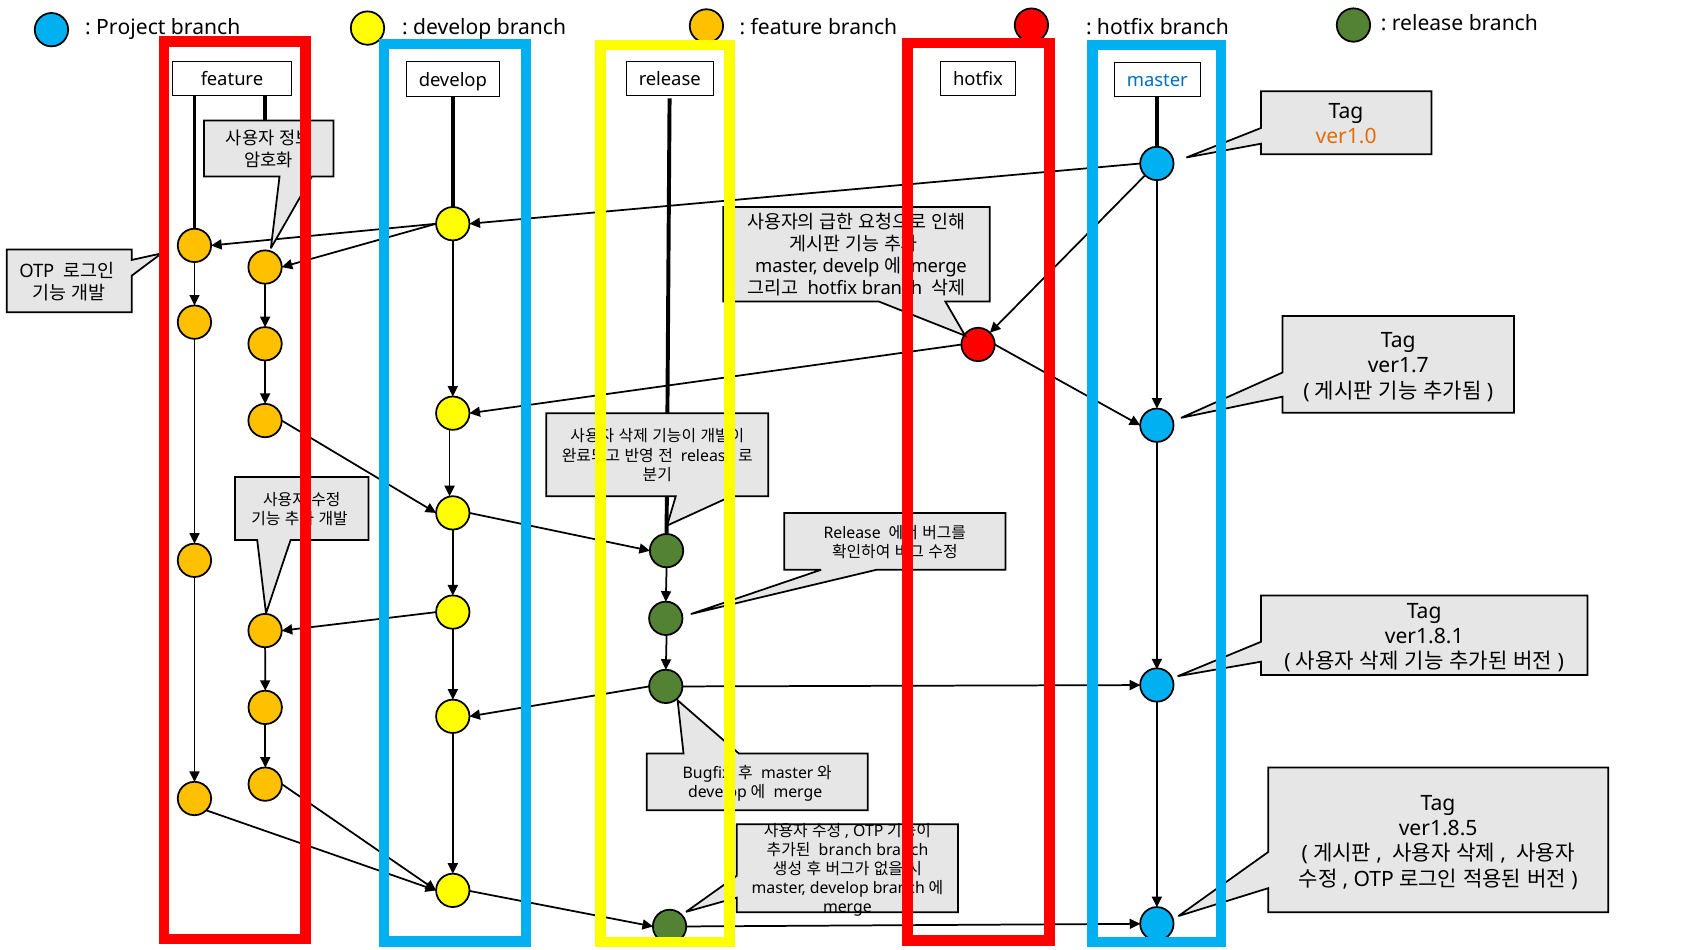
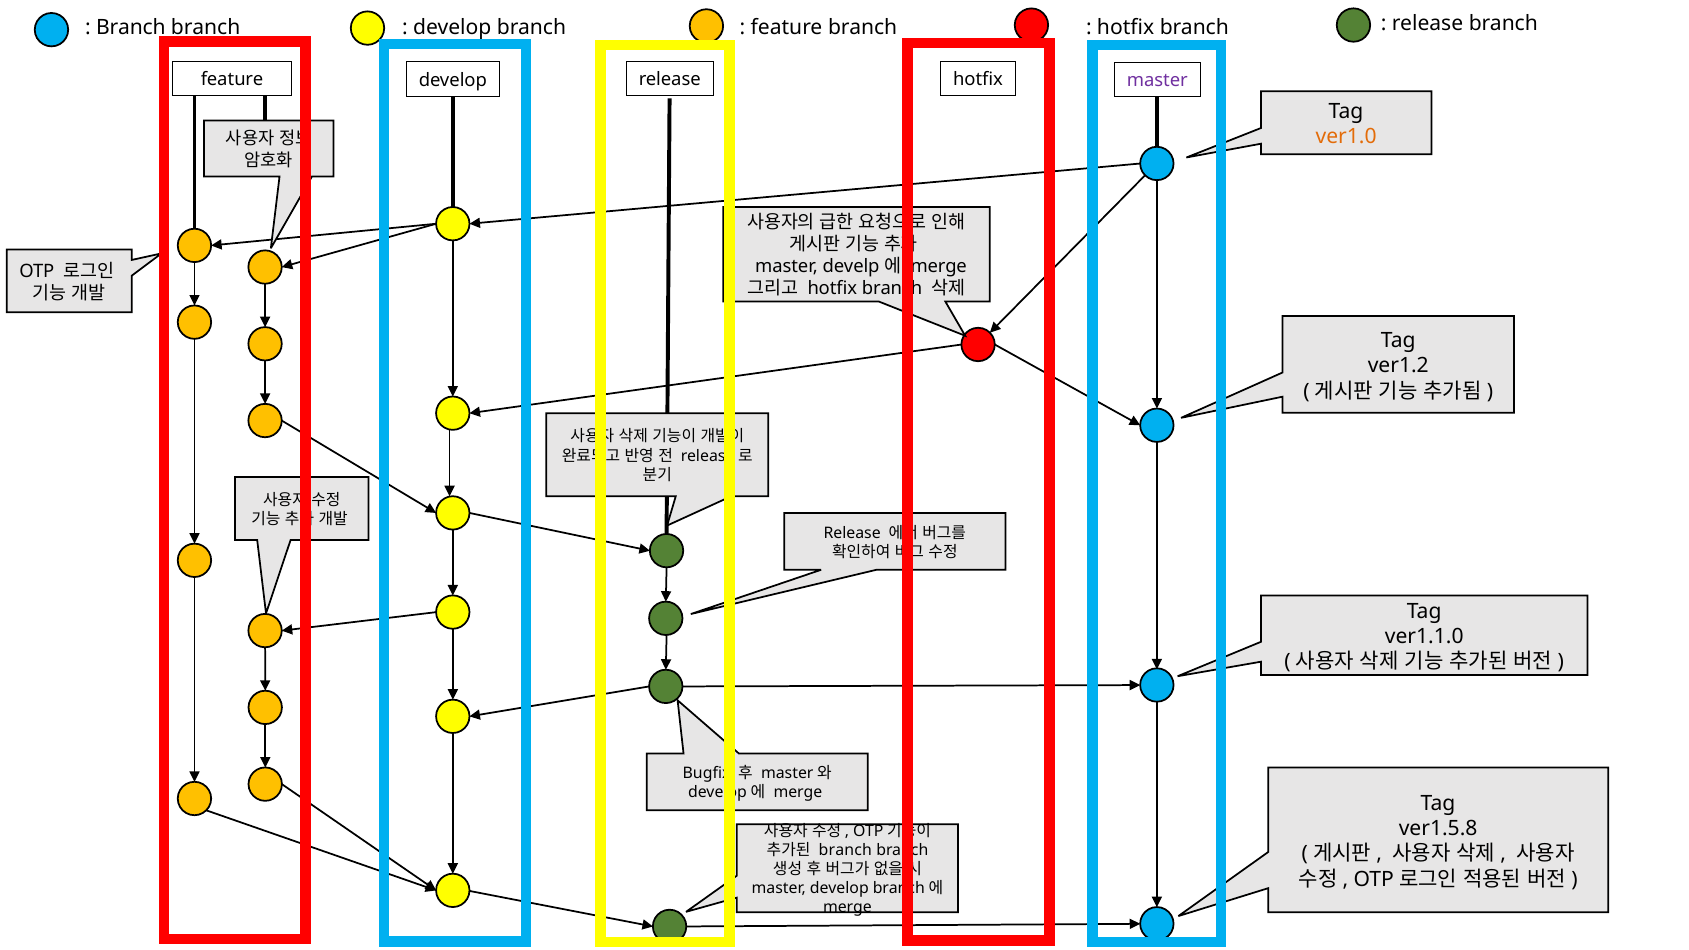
Project: Project -> Branch (131, 28)
master colour: blue -> purple (1157, 81)
ver1.7: ver1.7 -> ver1.2 (1398, 366)
ver1.8.1: ver1.8.1 -> ver1.1.0 (1424, 637)
ver1.8.5: ver1.8.5 -> ver1.5.8 (1438, 829)
